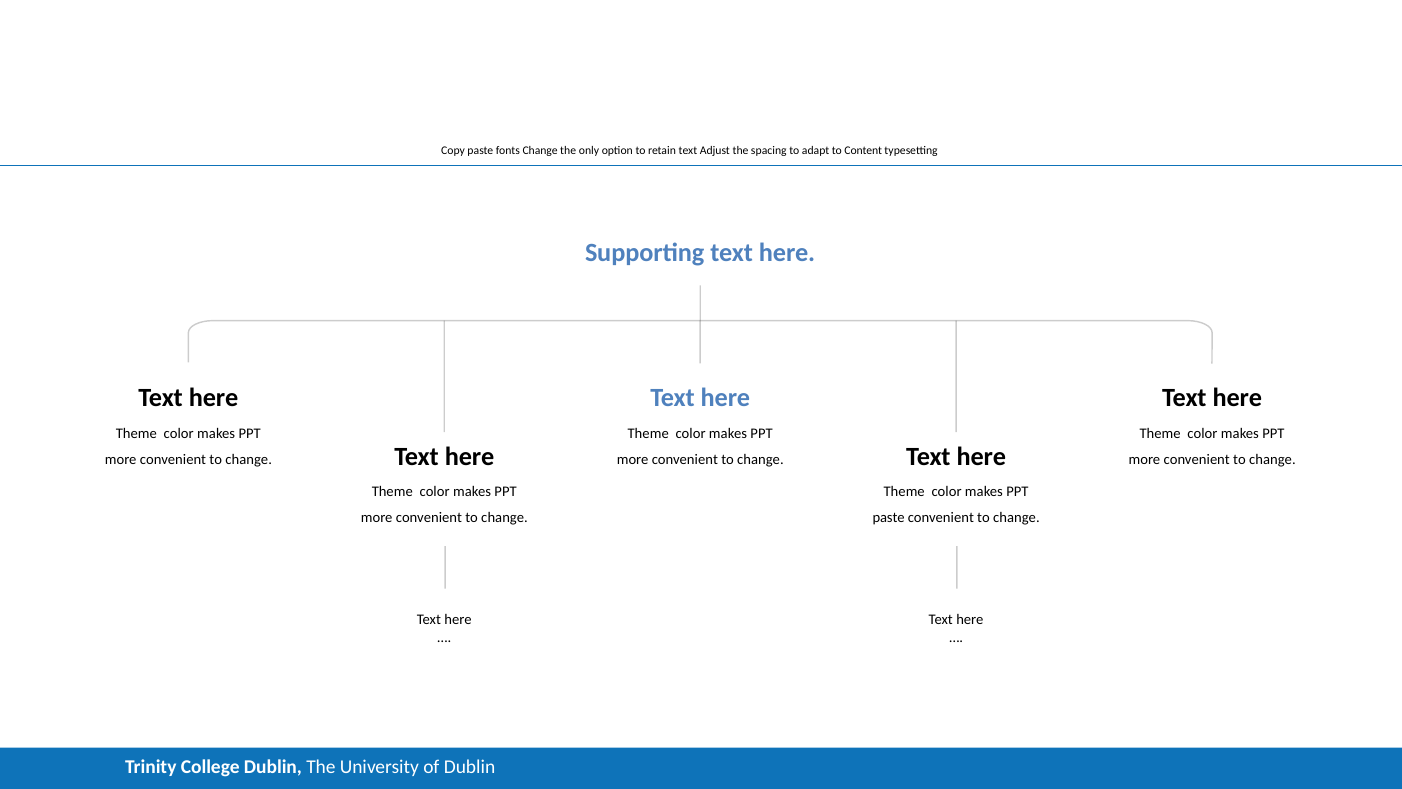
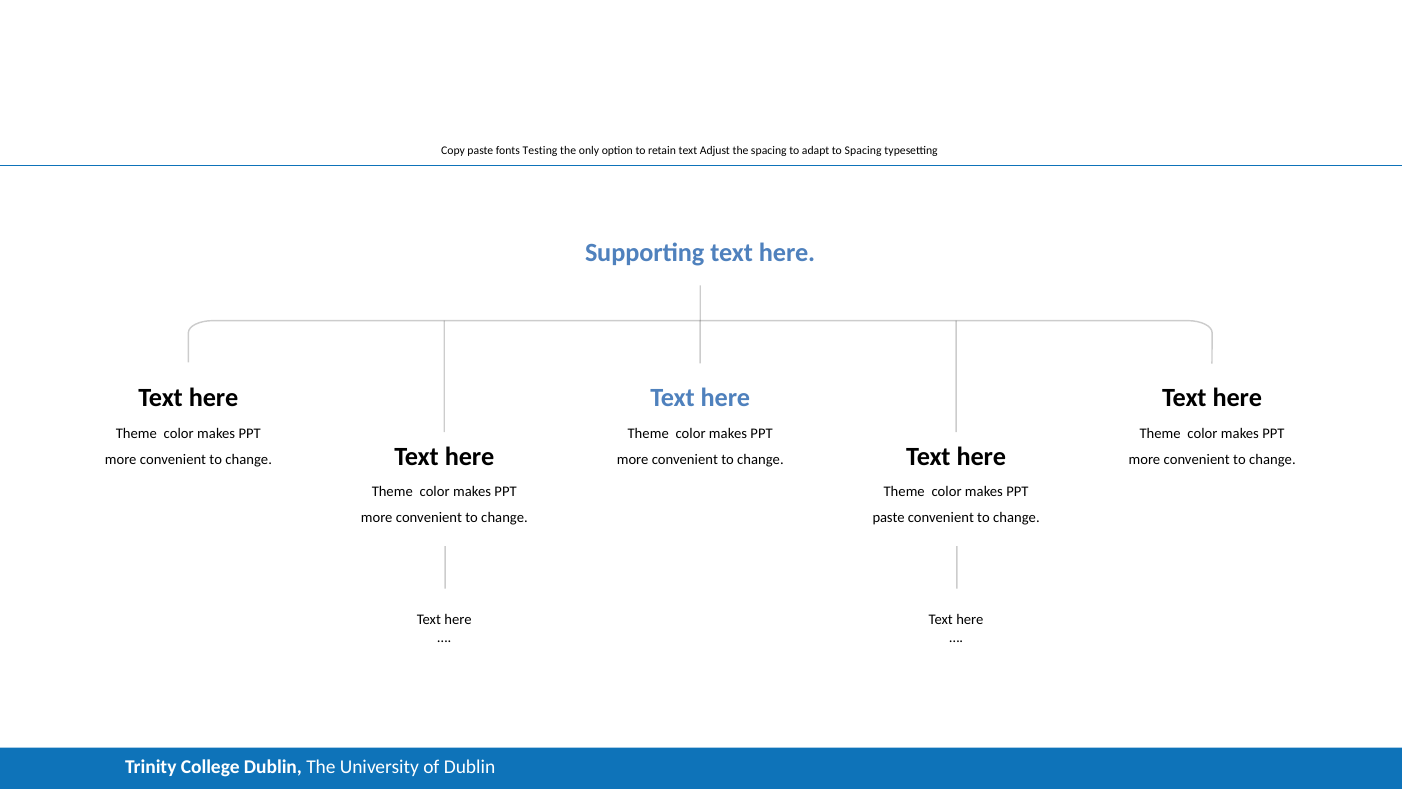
fonts Change: Change -> Testing (540, 150)
to Content: Content -> Spacing (863, 150)
